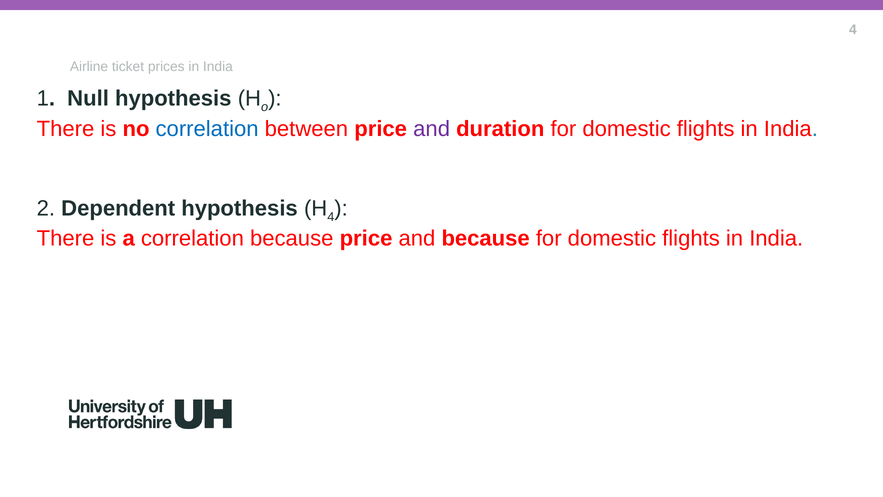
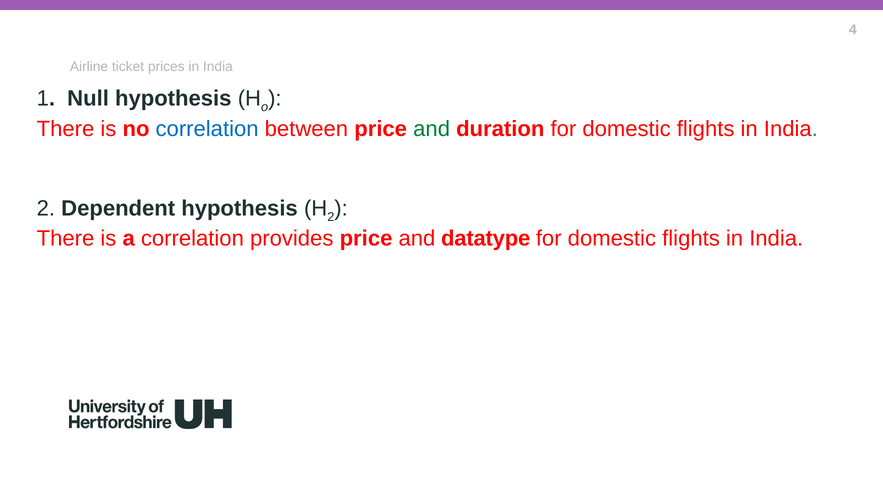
and colour: purple -> green (432, 129)
4: 4 -> 2 (331, 217)
correlation because: because -> provides (292, 238)
and because: because -> datatype (486, 238)
